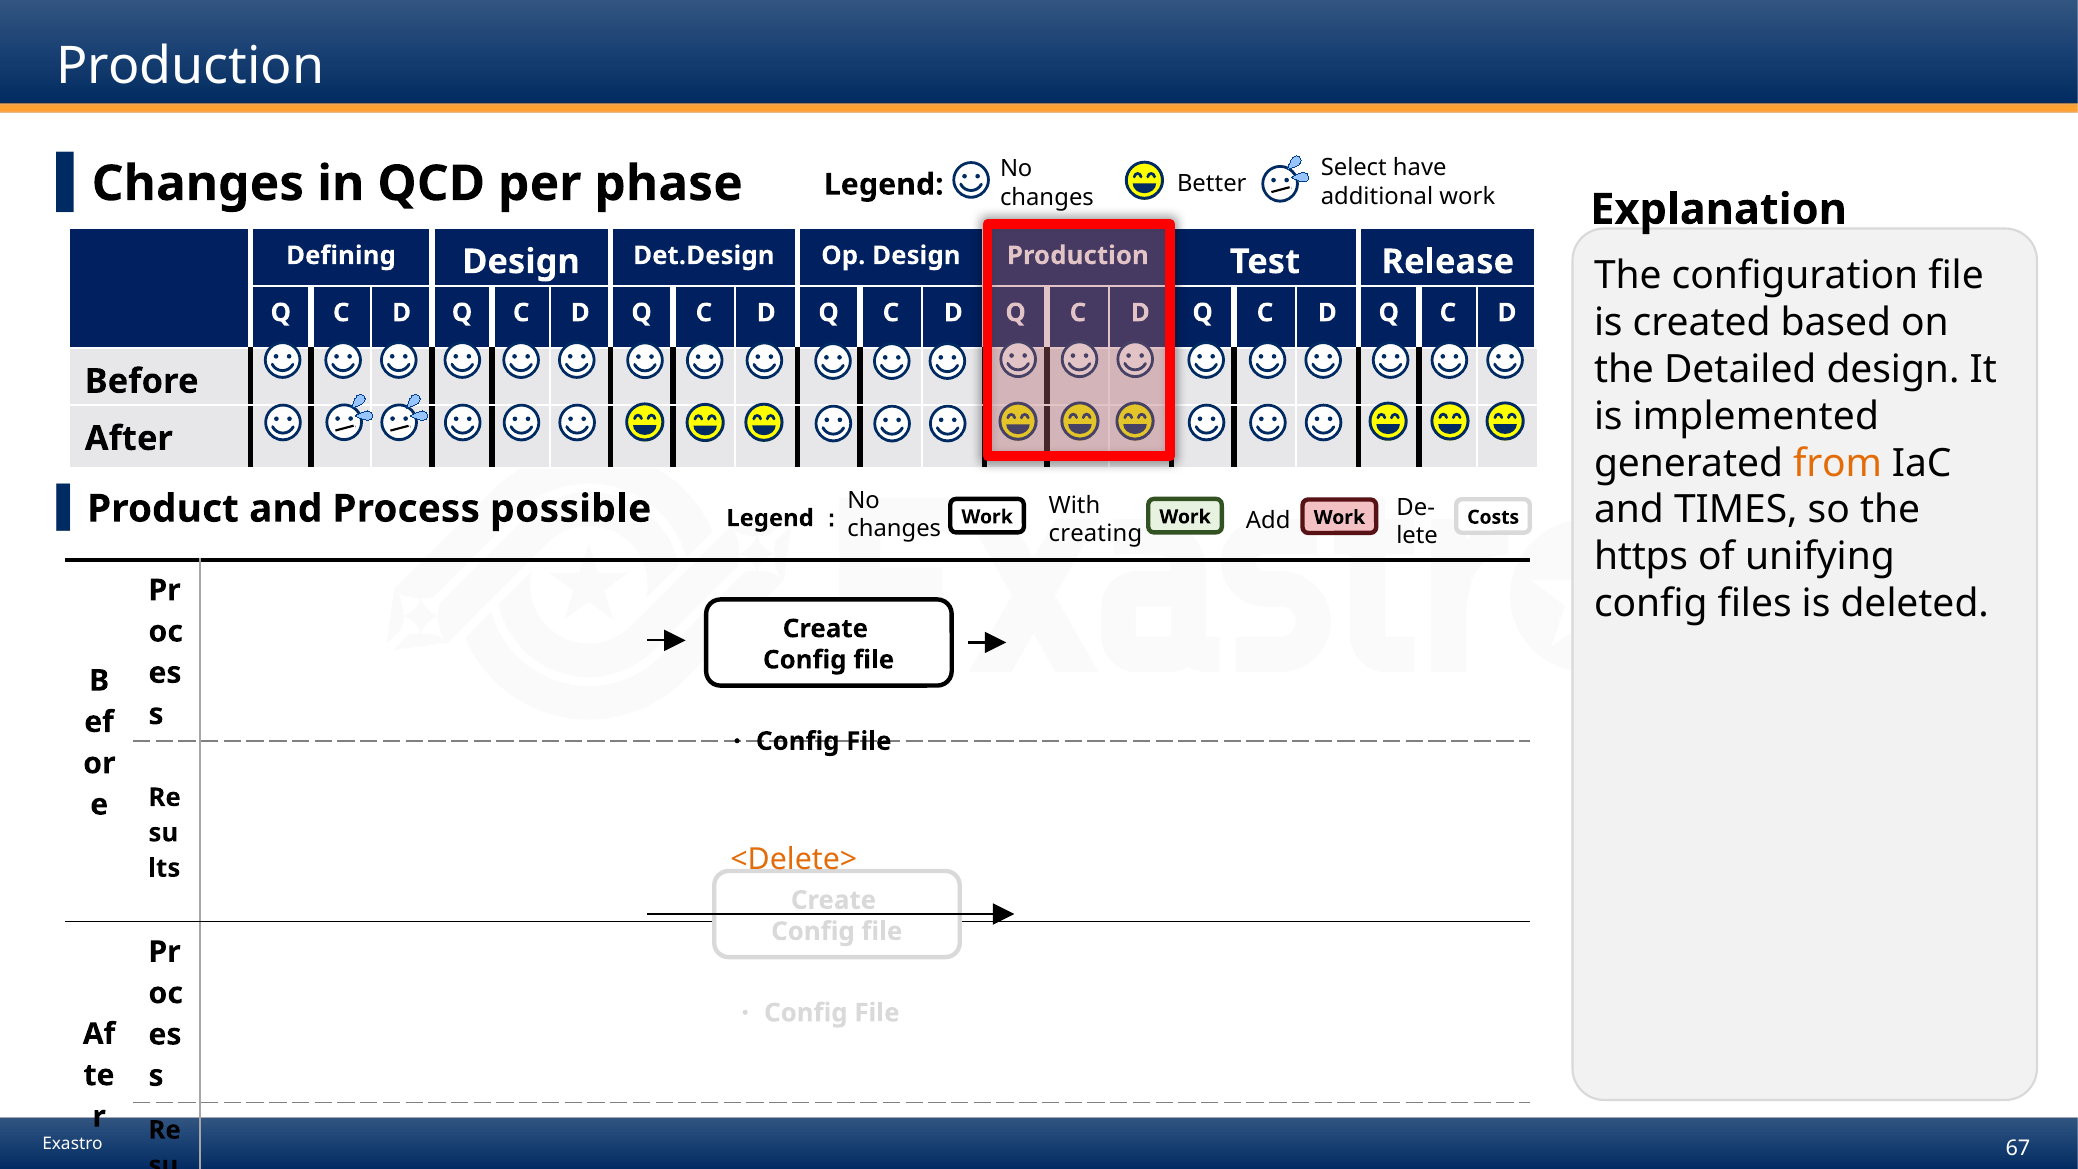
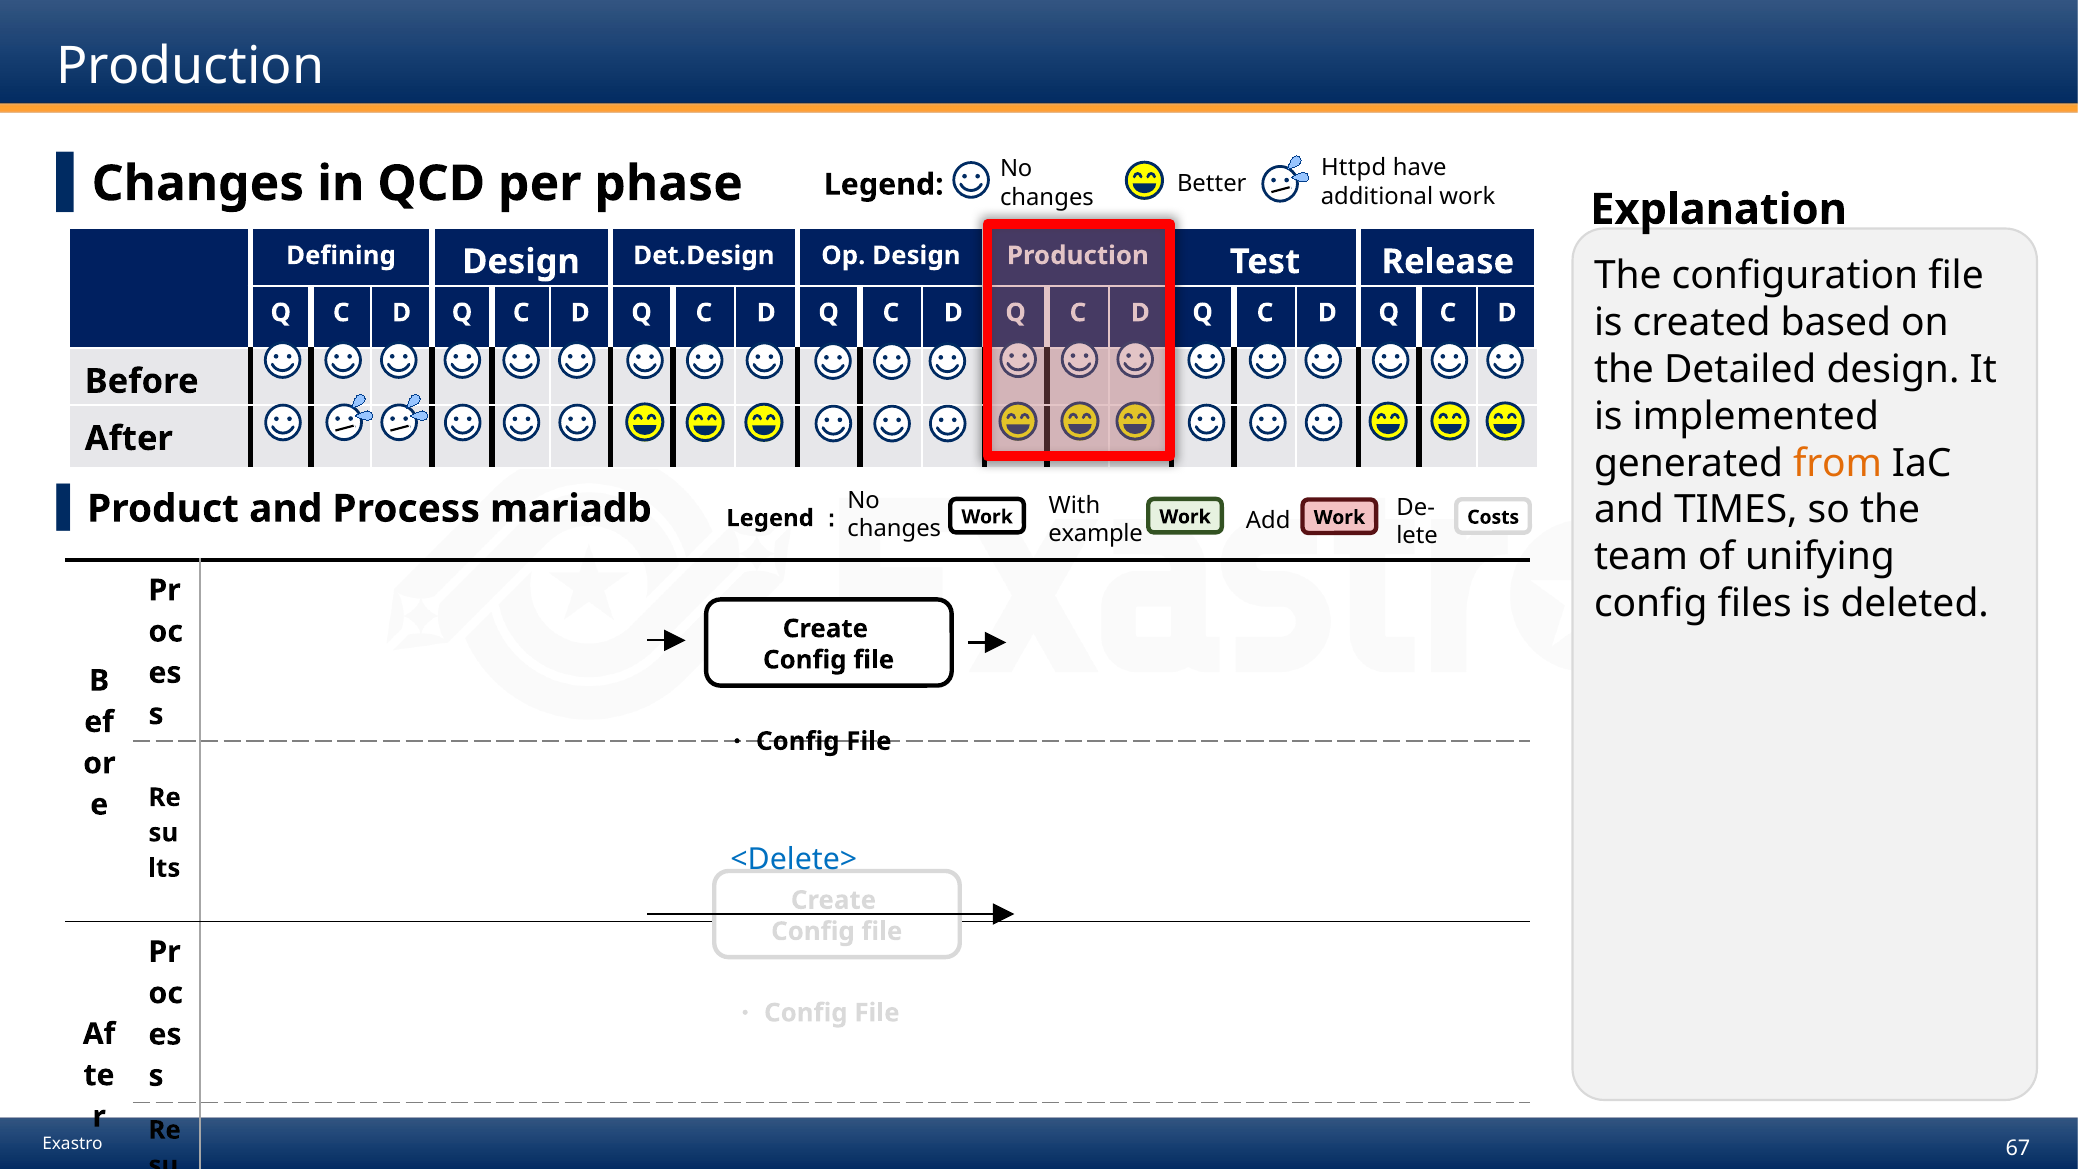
Select: Select -> Httpd (1354, 168)
possible: possible -> mariadb (571, 509)
creating: creating -> example (1096, 534)
https: https -> team (1641, 557)
<Delete> colour: orange -> blue (794, 859)
